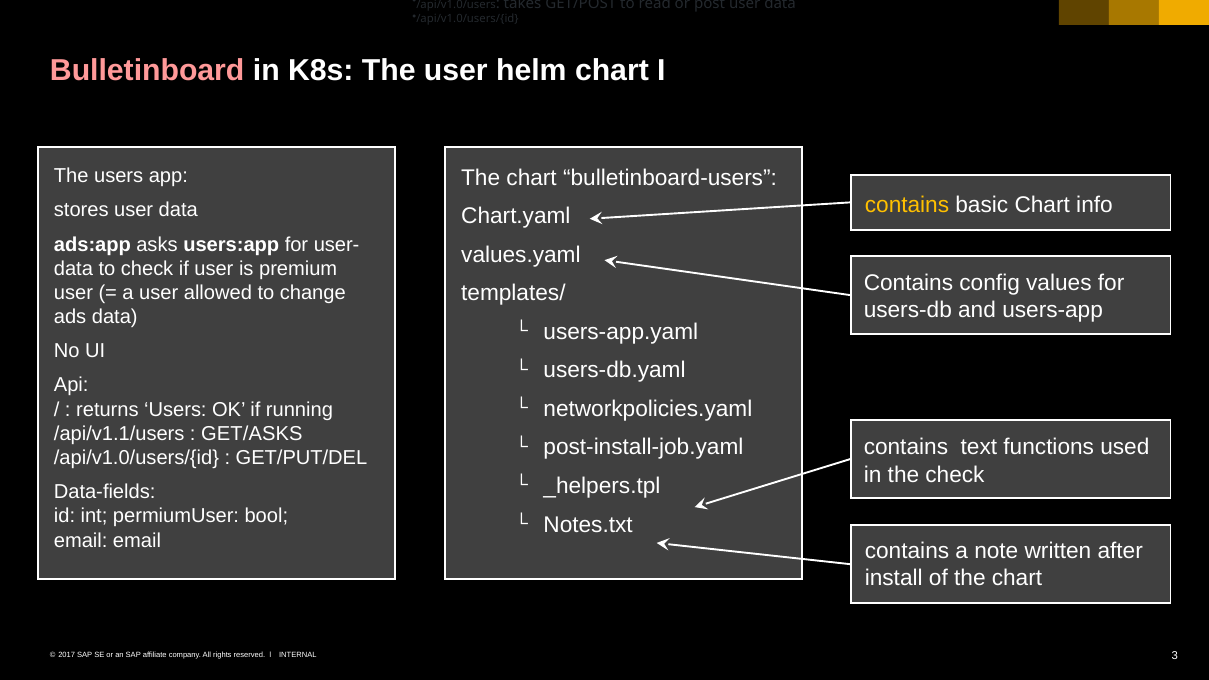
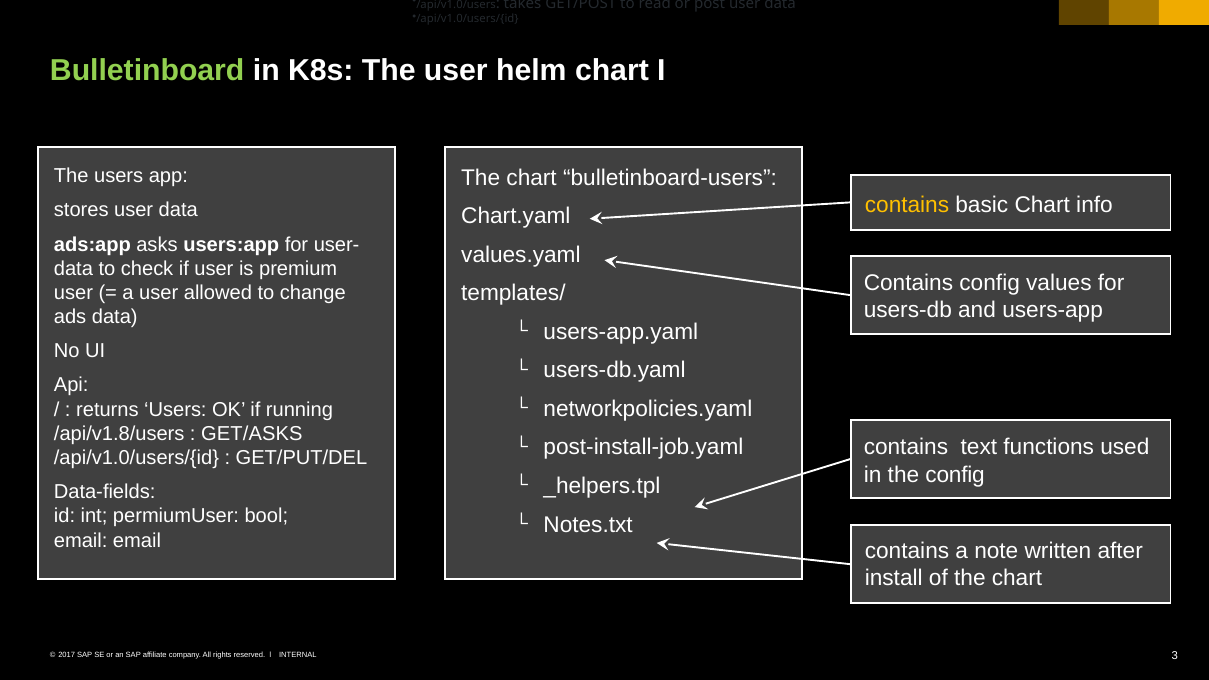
Bulletinboard colour: pink -> light green (147, 70)
/api/v1.1/users: /api/v1.1/users -> /api/v1.8/users (119, 434)
the check: check -> config (955, 475)
